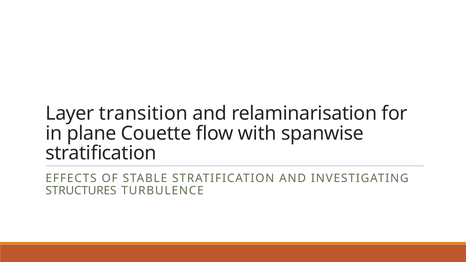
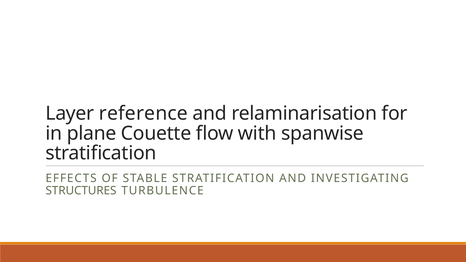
transition: transition -> reference (143, 114)
